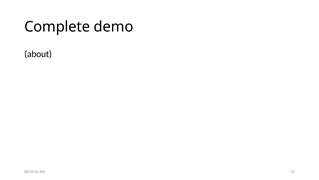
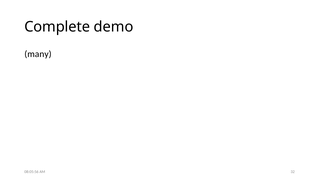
about: about -> many (38, 54)
